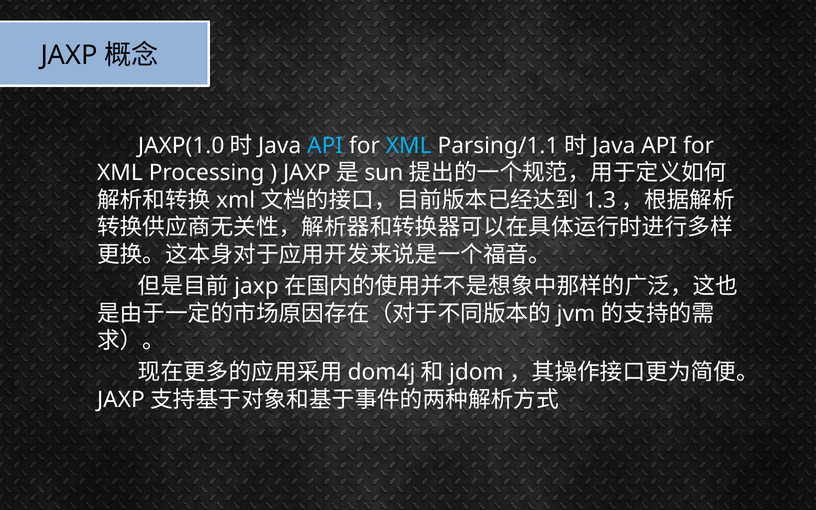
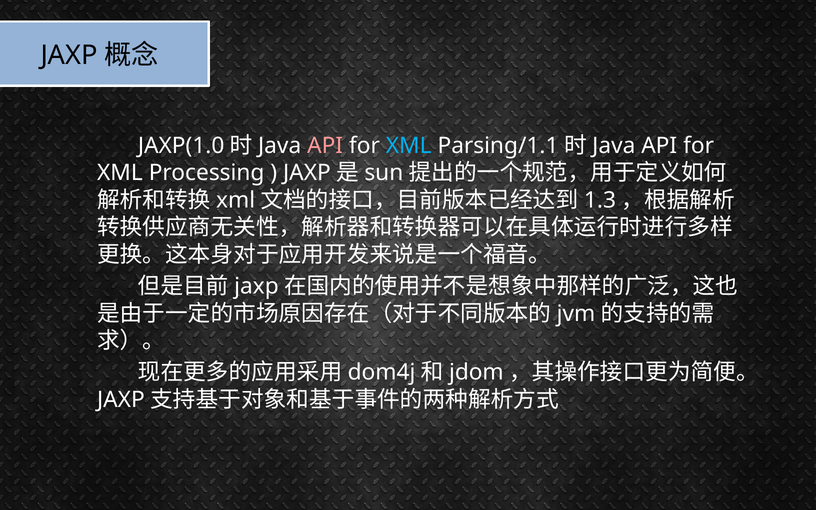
API colour: light blue -> pink (325, 146)
